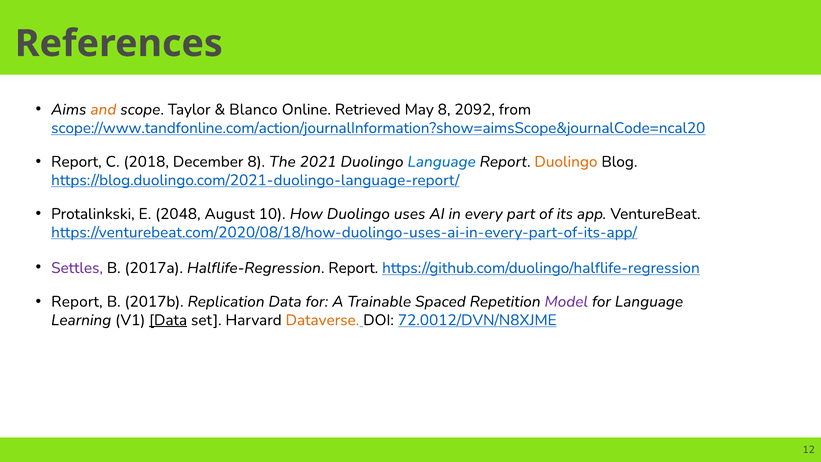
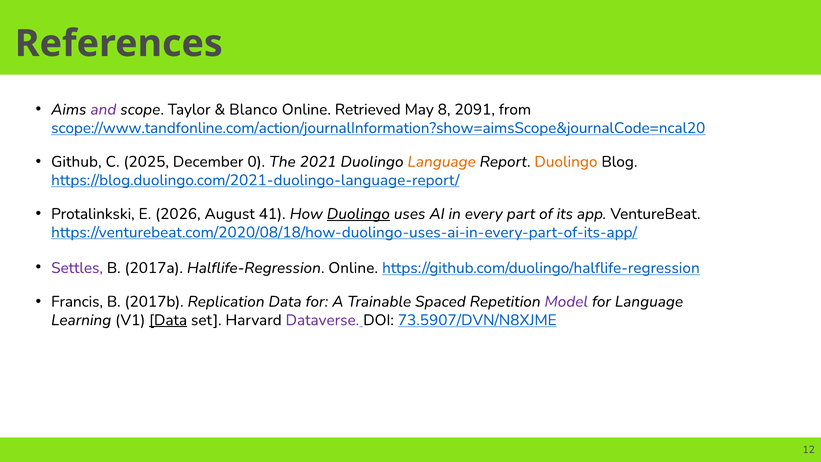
and colour: orange -> purple (103, 109)
2092: 2092 -> 2091 (475, 109)
Report: Report -> Github (76, 162)
2018: 2018 -> 2025 (146, 162)
December 8: 8 -> 0 (256, 162)
Language colour: blue -> orange (442, 162)
2048: 2048 -> 2026 (178, 214)
10: 10 -> 41 (272, 214)
Duolingo underline: none -> present (358, 214)
Halflife-Regression Report: Report -> Online (353, 268)
Report: Report -> Francis (77, 301)
Dataverse colour: orange -> purple (322, 320)
72.0012/DVN/N8XJME: 72.0012/DVN/N8XJME -> 73.5907/DVN/N8XJME (477, 320)
